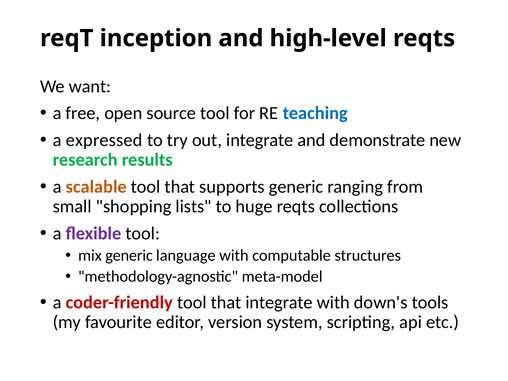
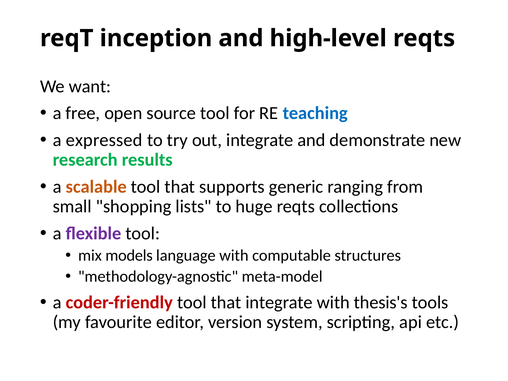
mix generic: generic -> models (129, 256)
down's: down's -> thesis's (381, 302)
